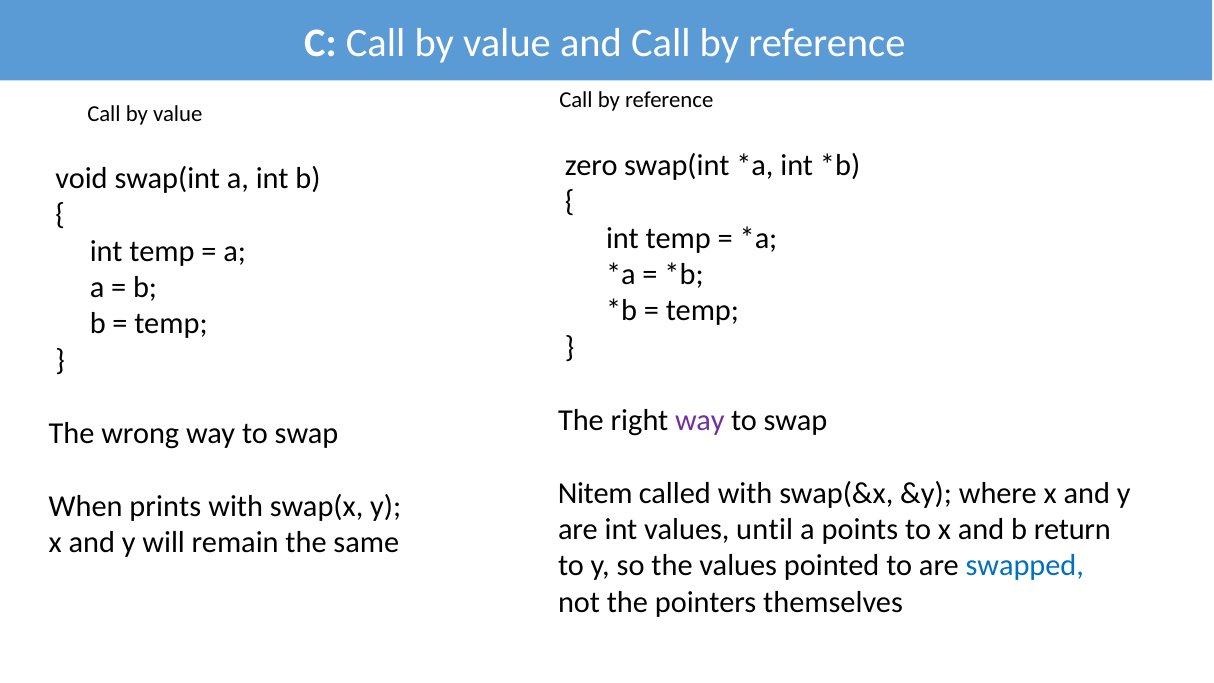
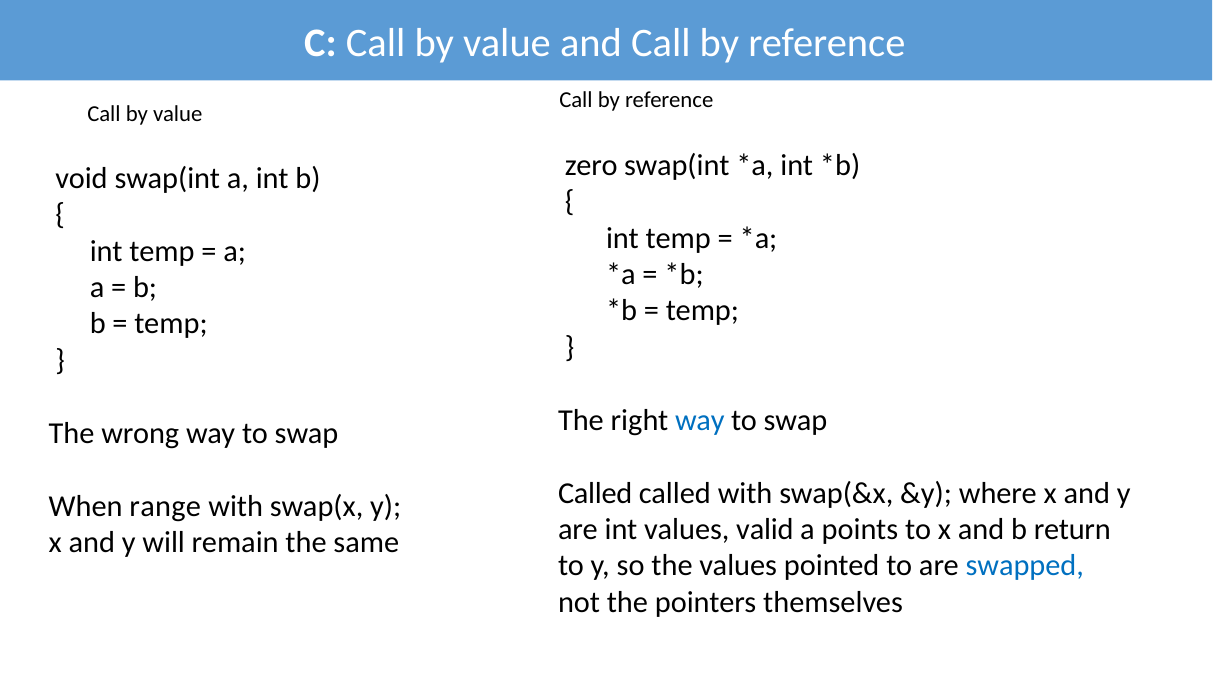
way colour: purple -> blue (700, 420)
Nitem: Nitem -> Called (595, 493)
prints: prints -> range (165, 506)
until: until -> valid (765, 529)
